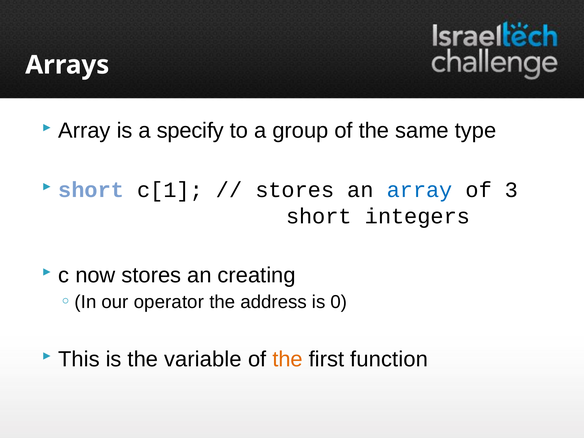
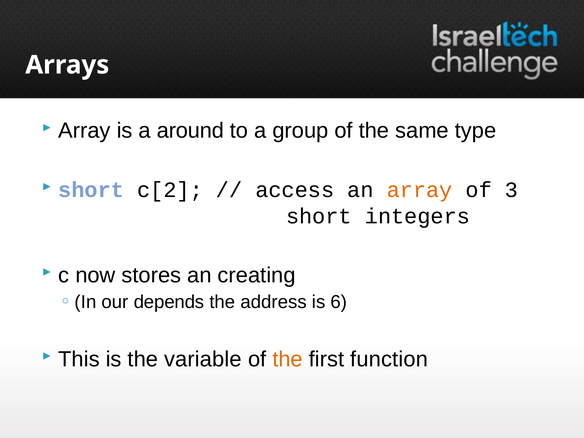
specify: specify -> around (190, 131)
c[1: c[1 -> c[2 (170, 190)
stores: stores -> access (295, 190)
array colour: blue -> orange (420, 190)
operator: operator -> depends (169, 302)
0: 0 -> 6 (339, 302)
